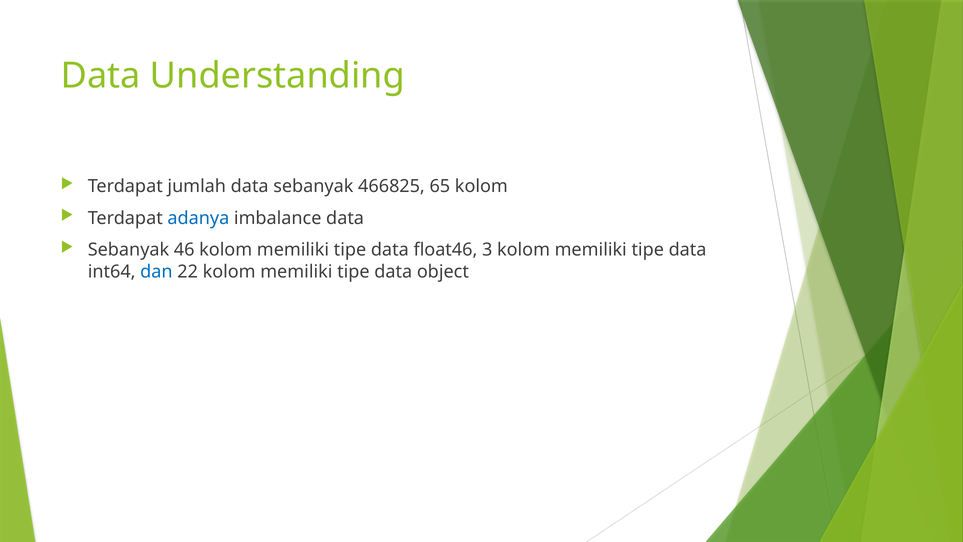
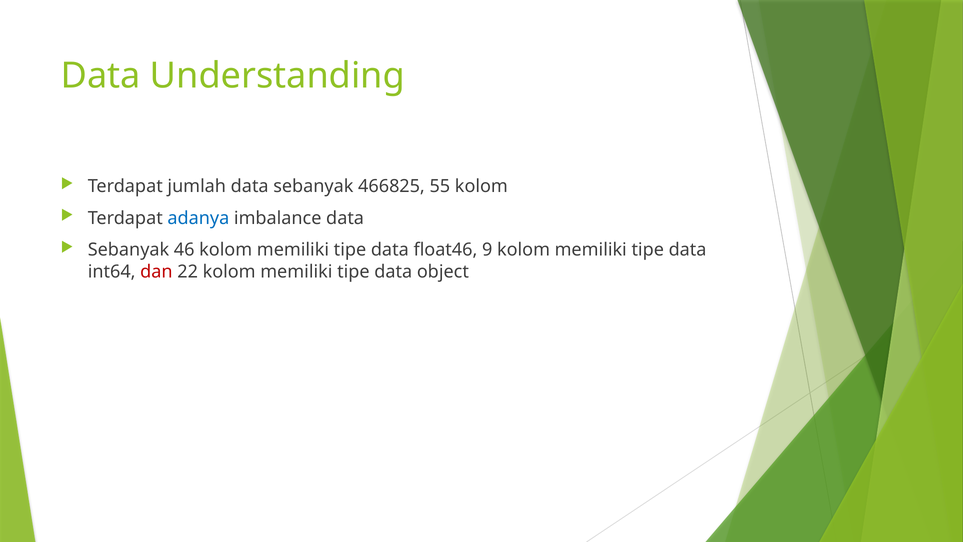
65: 65 -> 55 (440, 186)
3: 3 -> 9 (487, 250)
dan colour: blue -> red (156, 271)
